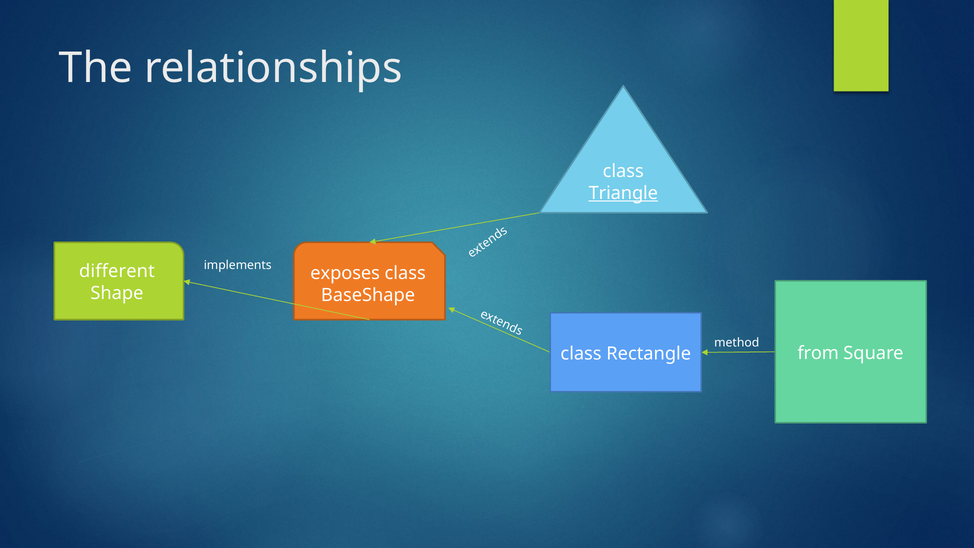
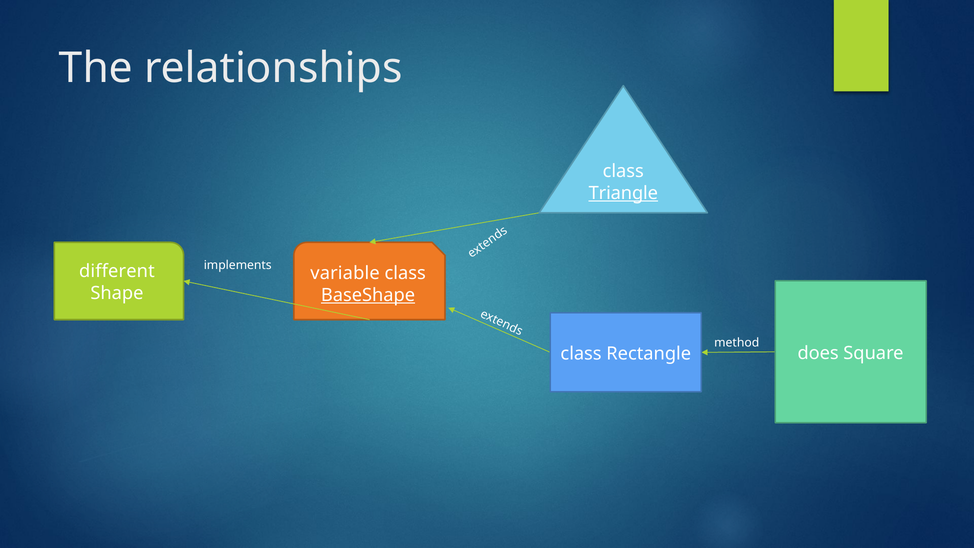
exposes: exposes -> variable (345, 273)
BaseShape underline: none -> present (368, 295)
from: from -> does (818, 353)
